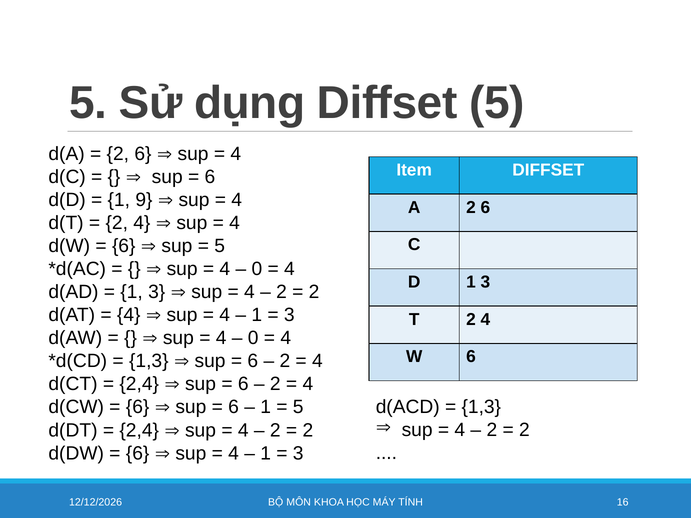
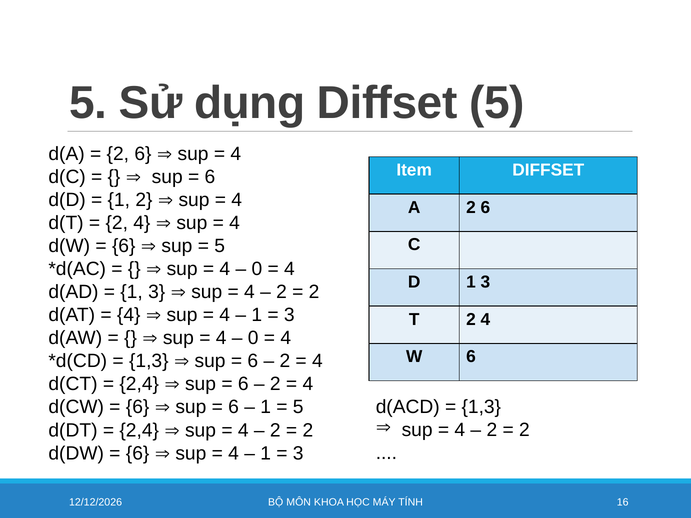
1 9: 9 -> 2 (144, 200)
